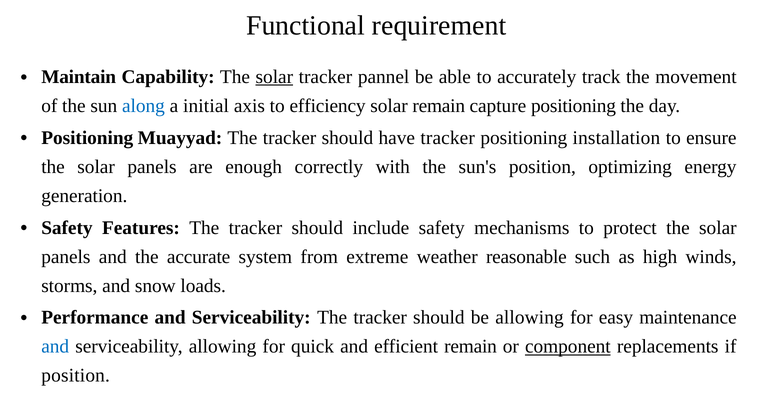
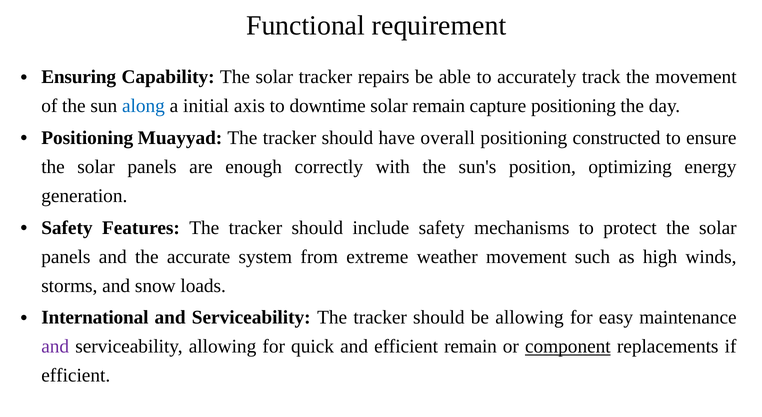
Maintain: Maintain -> Ensuring (79, 77)
solar underline: present -> none (274, 77)
pannel: pannel -> repairs (384, 77)
efficiency: efficiency -> downtime (328, 106)
have tracker: tracker -> overall (448, 138)
installation: installation -> constructed (617, 138)
weather reasonable: reasonable -> movement (526, 257)
Performance: Performance -> International (95, 318)
and colour: blue -> purple (55, 347)
position: position -> efficient (76, 376)
